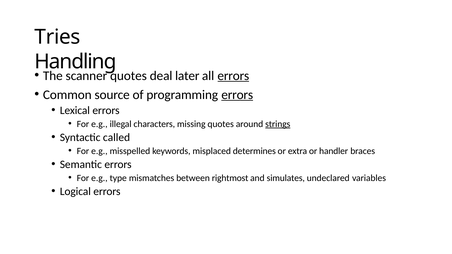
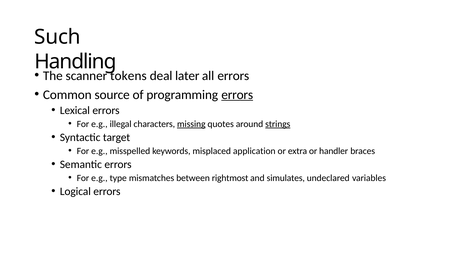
Tries: Tries -> Such (57, 37)
quotes: quotes -> tokens (128, 76)
errors underline: present -> none (233, 76)
missing underline: none -> present (191, 124)
called: called -> target (117, 138)
determines: determines -> application (254, 151)
